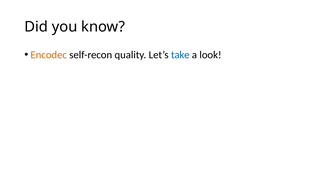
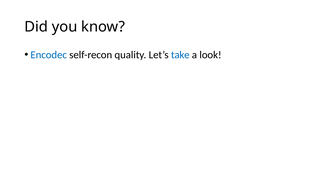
Encodec colour: orange -> blue (49, 55)
